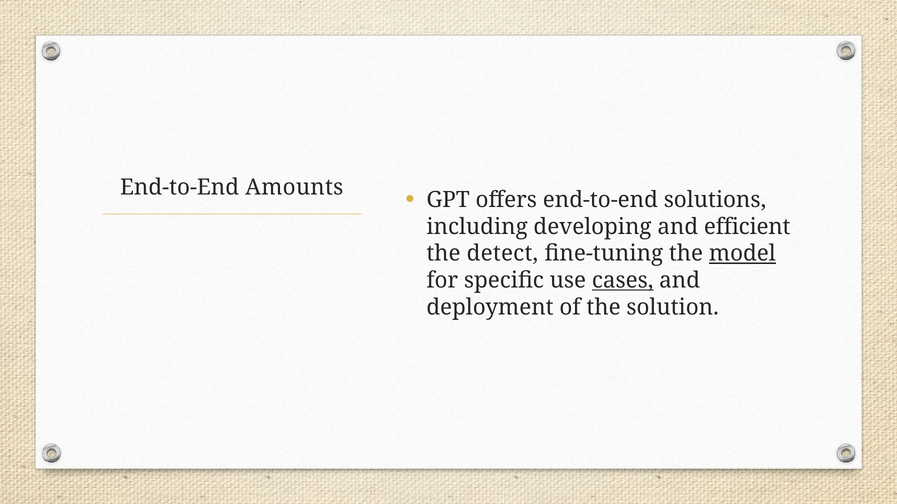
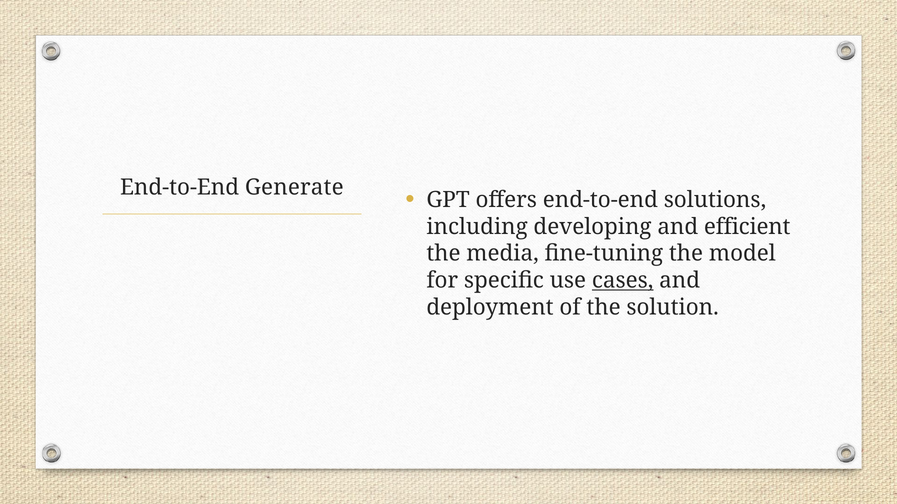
Amounts: Amounts -> Generate (294, 188)
detect: detect -> media (503, 254)
model underline: present -> none (742, 254)
